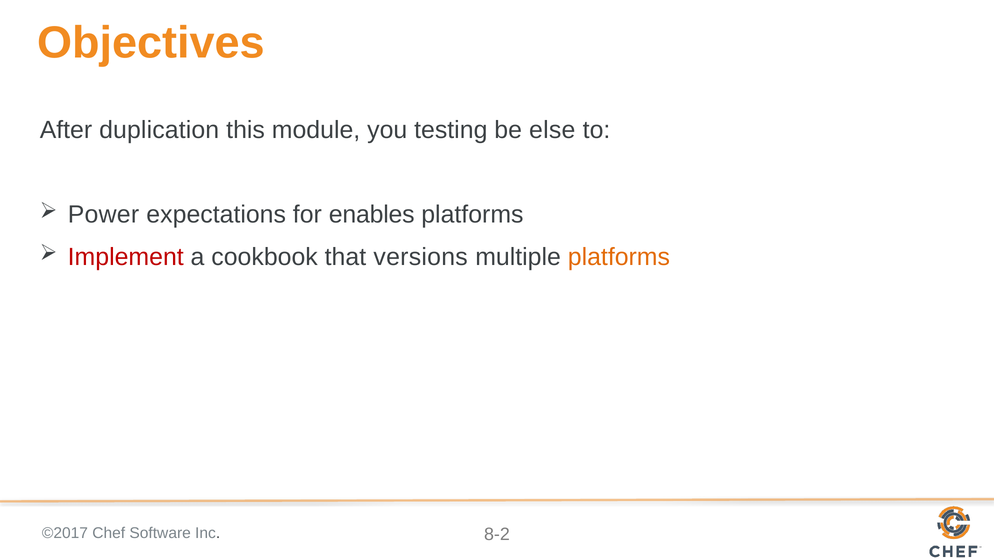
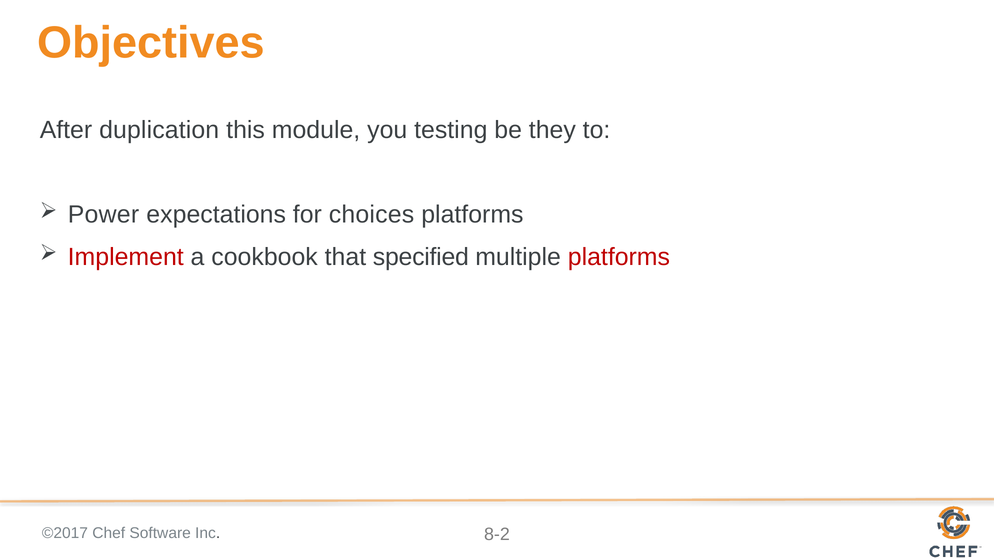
else: else -> they (552, 130)
enables: enables -> choices (372, 215)
versions: versions -> specified (421, 257)
platforms colour: orange -> red (619, 257)
